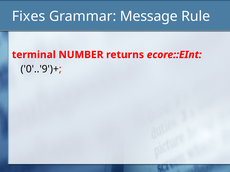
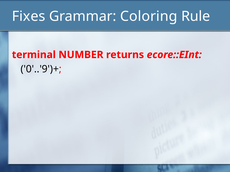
Message: Message -> Coloring (149, 16)
